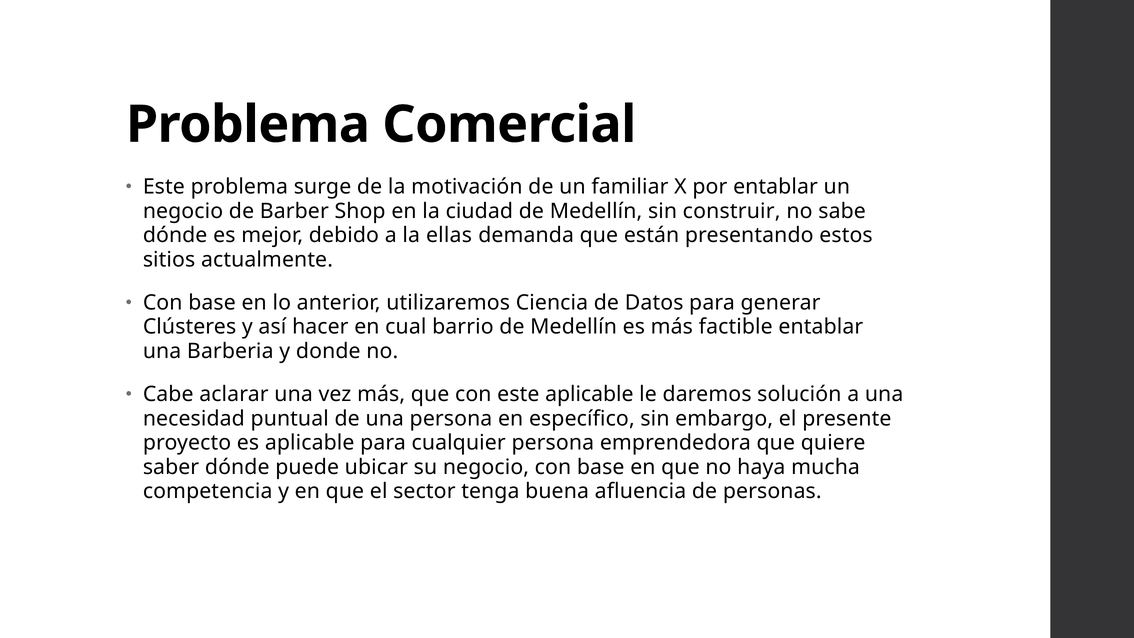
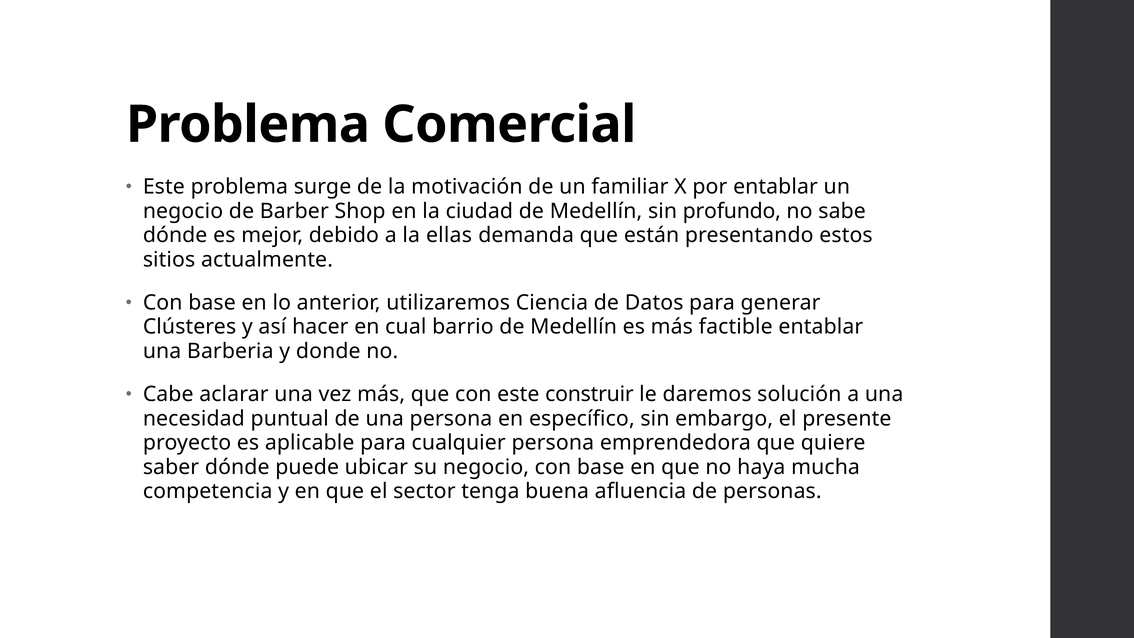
construir: construir -> profundo (732, 211)
este aplicable: aplicable -> construir (589, 394)
